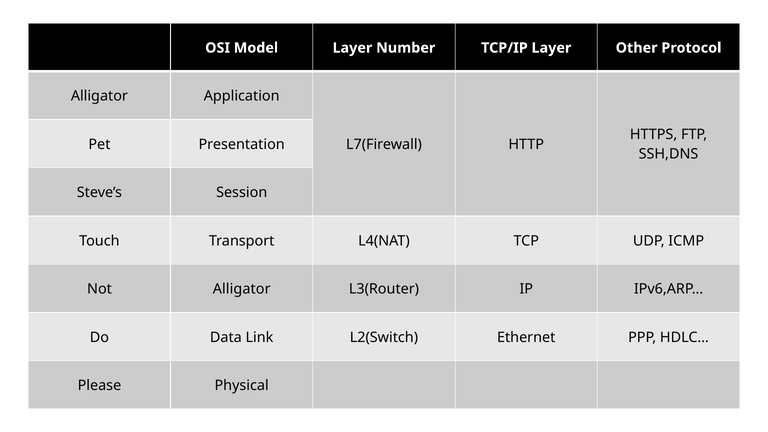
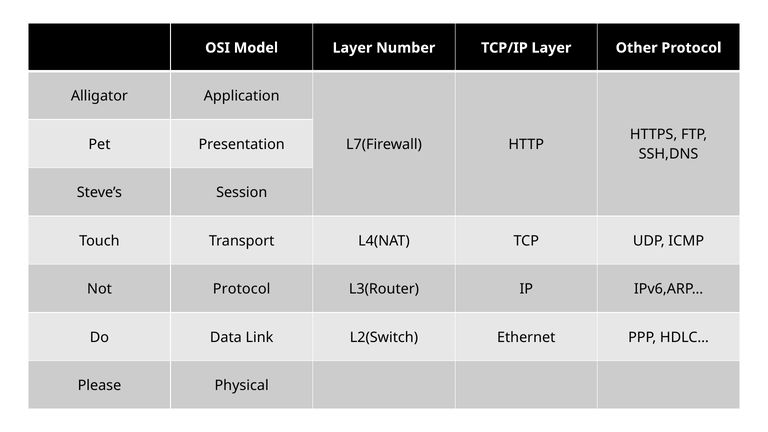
Not Alligator: Alligator -> Protocol (242, 289)
